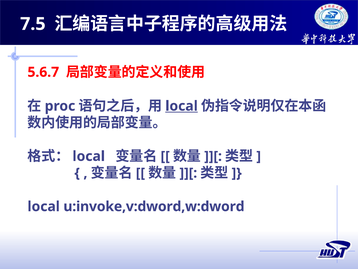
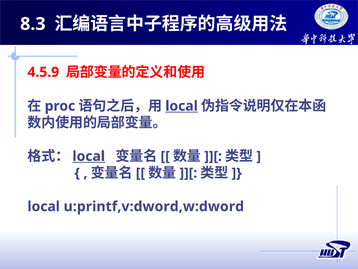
7.5: 7.5 -> 8.3 (33, 24)
5.6.7: 5.6.7 -> 4.5.9 (43, 72)
local underline: none -> present (89, 156)
u:invoke,v:dword,w:dword: u:invoke,v:dword,w:dword -> u:printf,v:dword,w:dword (154, 206)
